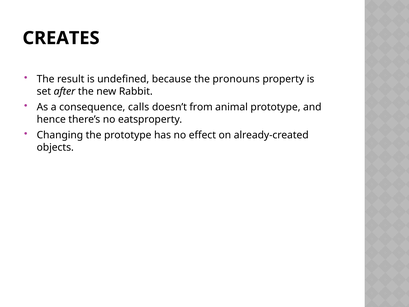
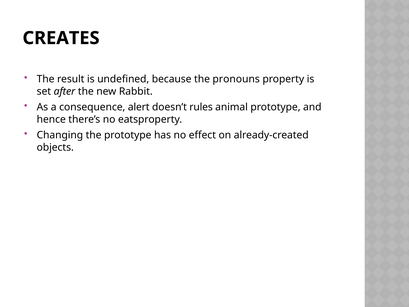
calls: calls -> alert (139, 107)
from: from -> rules (201, 107)
